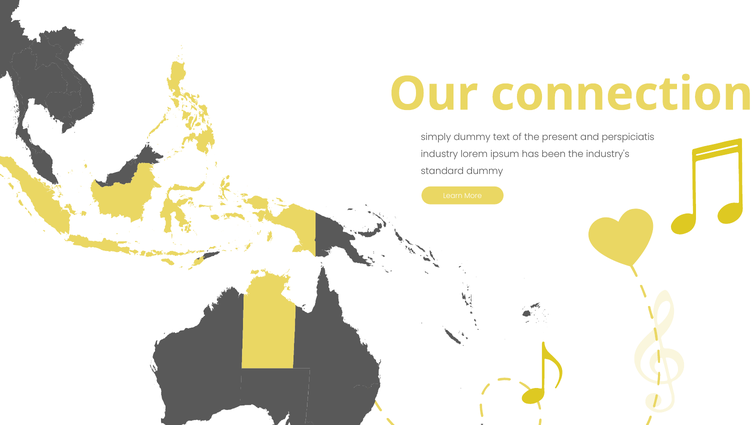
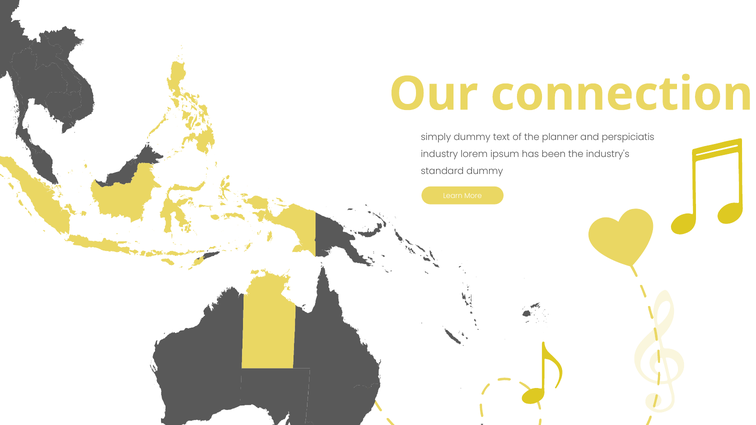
present: present -> planner (560, 137)
